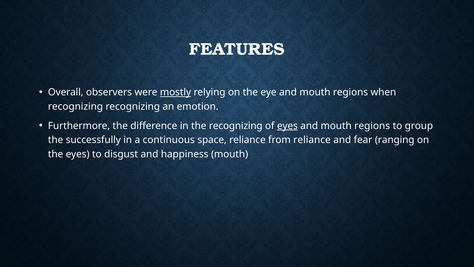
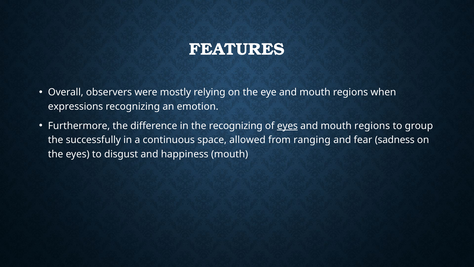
mostly underline: present -> none (175, 92)
recognizing: recognizing -> expressions (75, 106)
space reliance: reliance -> allowed (247, 140)
from reliance: reliance -> ranging (312, 140)
ranging: ranging -> sadness (395, 140)
